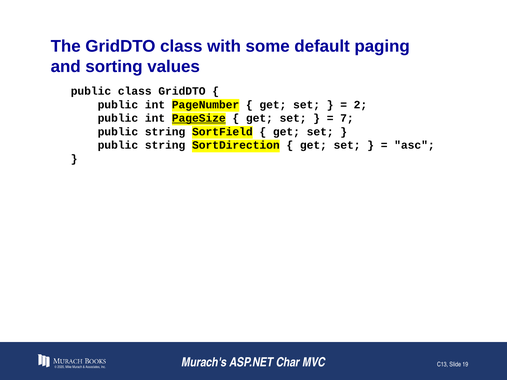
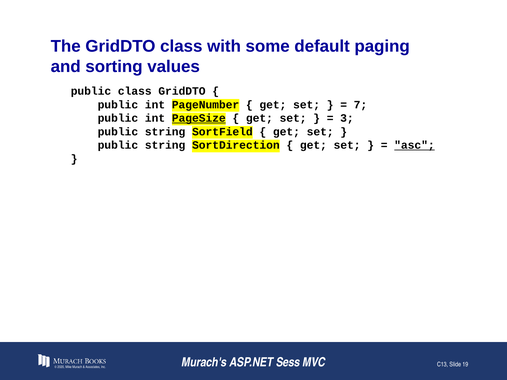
2: 2 -> 7 (360, 105)
7: 7 -> 3 (347, 118)
asc underline: none -> present (414, 145)
Char: Char -> Sess (288, 363)
